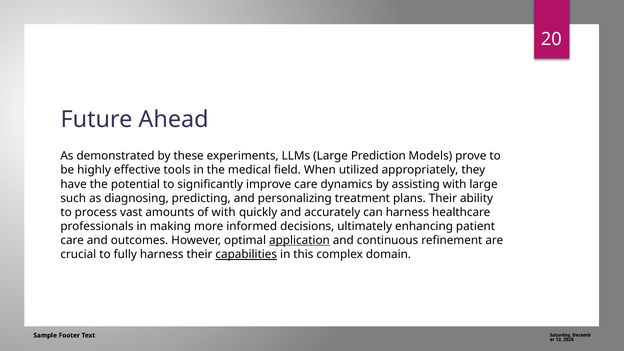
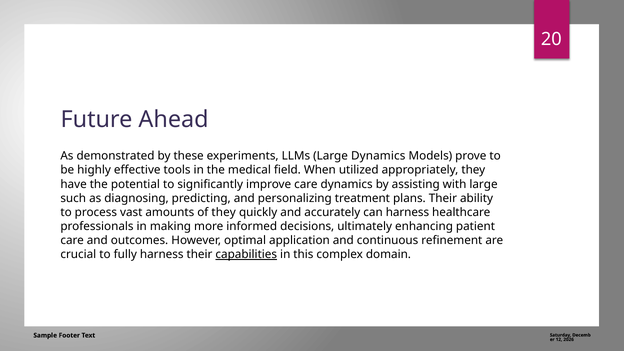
Large Prediction: Prediction -> Dynamics (378, 156)
of with: with -> they (224, 212)
application underline: present -> none (299, 240)
